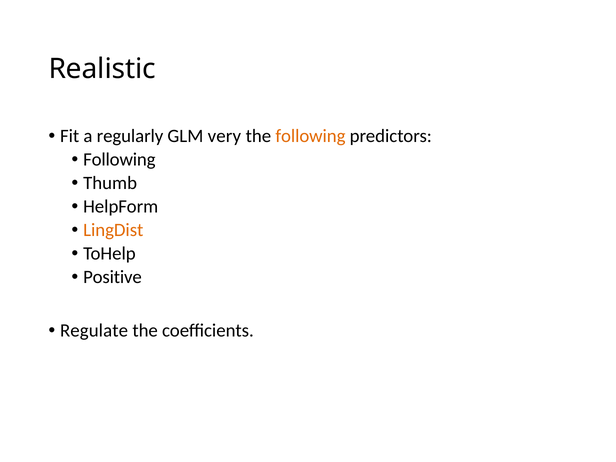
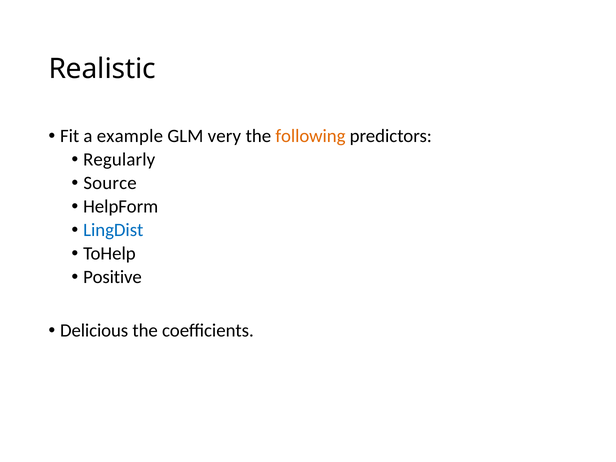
regularly: regularly -> example (130, 136)
Following: Following -> Regularly (119, 160)
Thumb: Thumb -> Source (110, 183)
LingDist colour: orange -> blue (113, 230)
Regulate: Regulate -> Delicious (94, 331)
